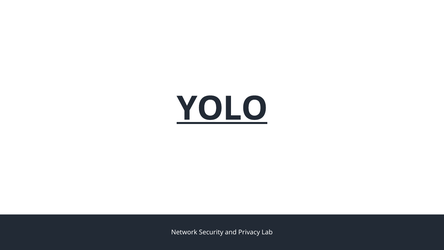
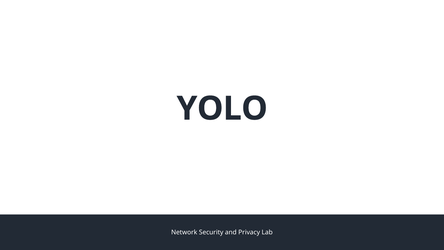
YOLO underline: present -> none (222, 108)
